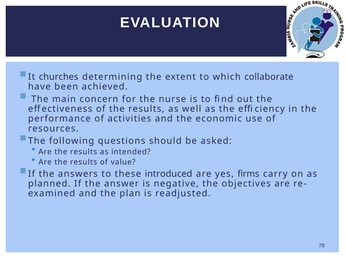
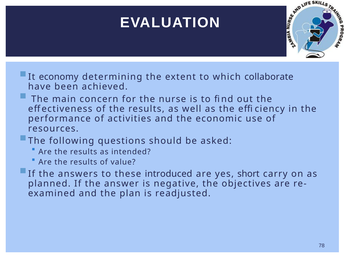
churches: churches -> economy (59, 77)
firms: firms -> short (248, 174)
